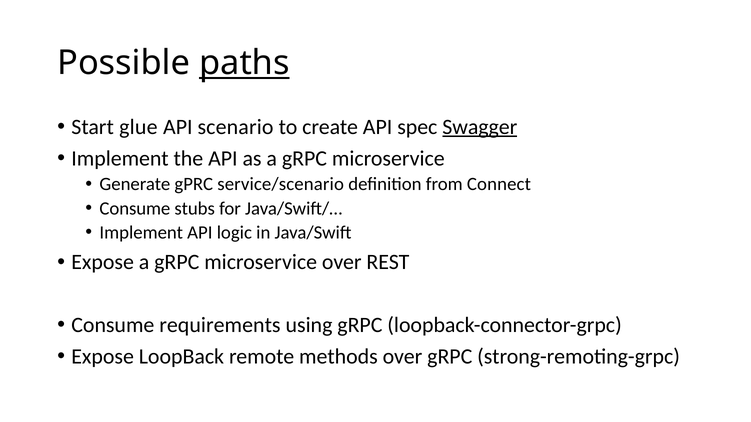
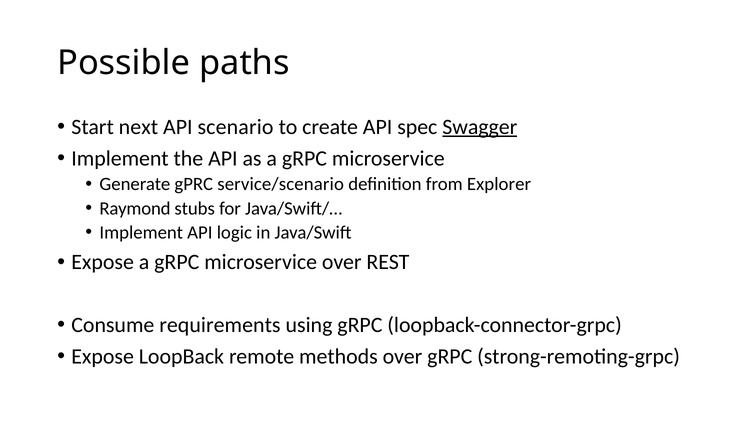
paths underline: present -> none (244, 63)
glue: glue -> next (138, 127)
Connect: Connect -> Explorer (499, 184)
Consume: Consume -> Raymond (135, 209)
